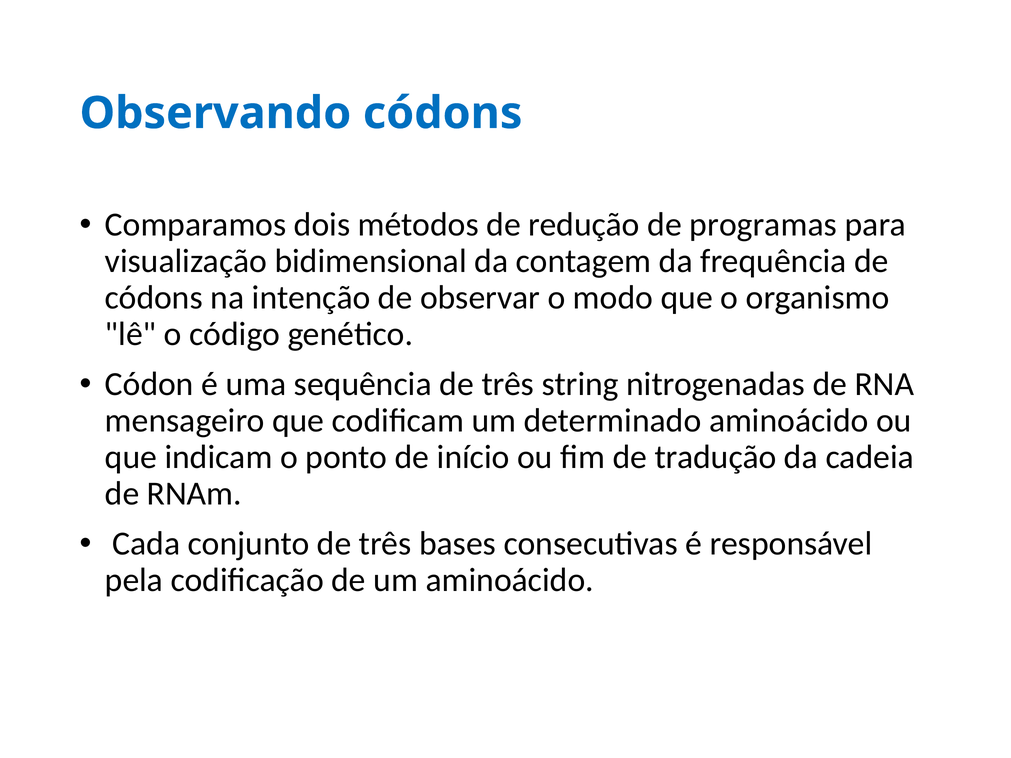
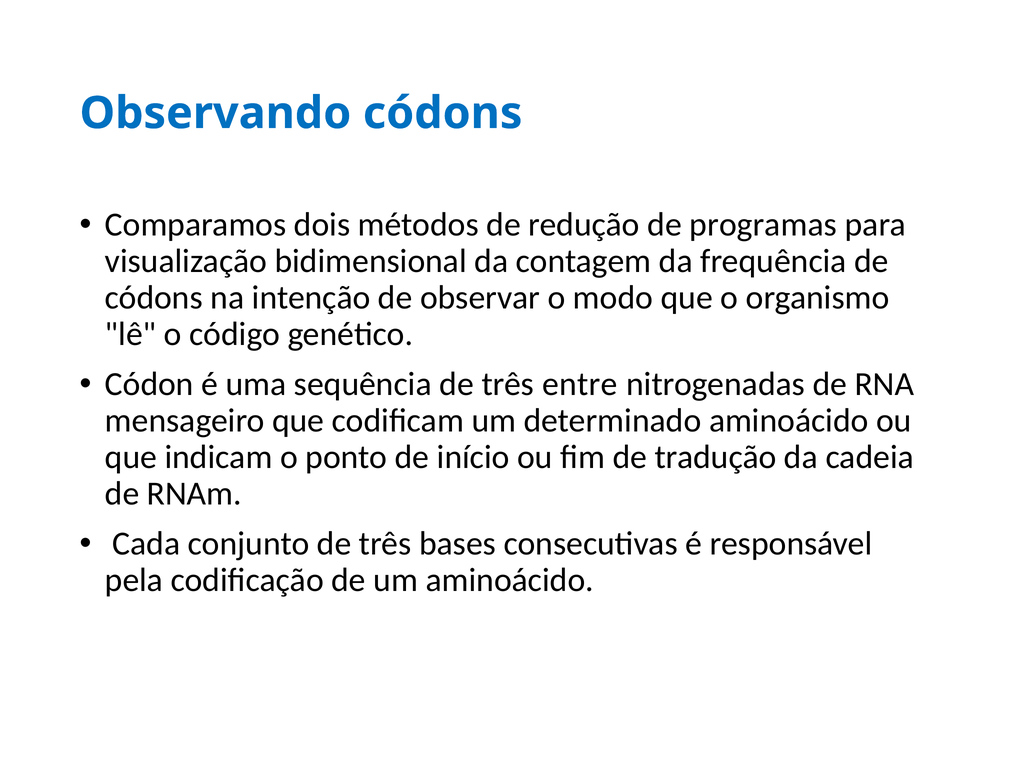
string: string -> entre (580, 384)
